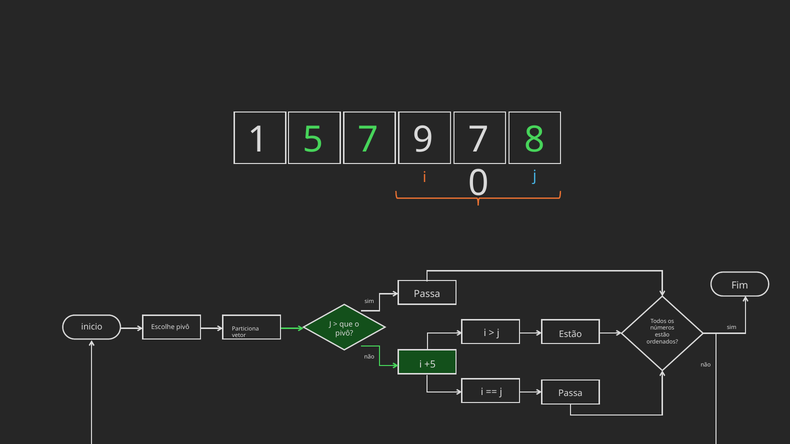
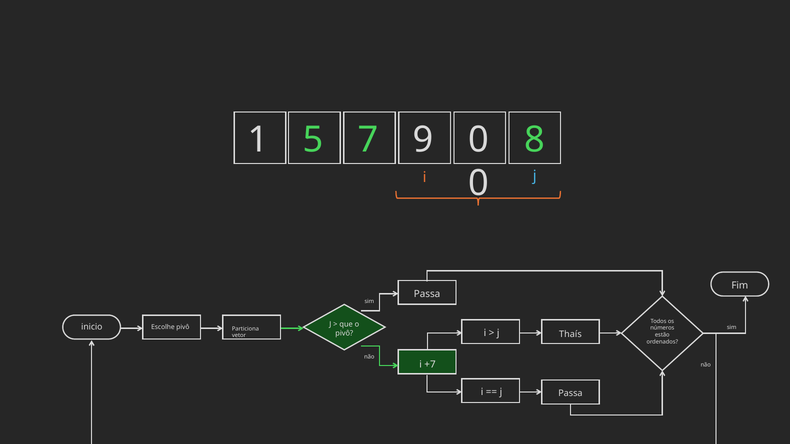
9 7: 7 -> 0 (478, 140)
j Estão: Estão -> Thaís (570, 334)
+5: +5 -> +7 (430, 365)
